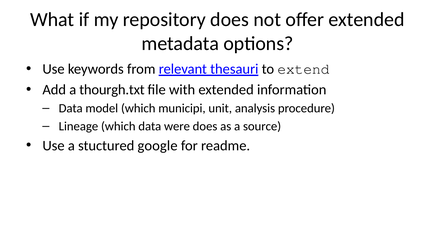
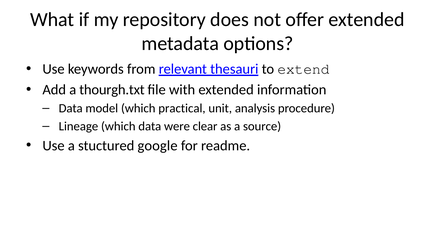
municipi: municipi -> practical (182, 108)
were does: does -> clear (205, 126)
